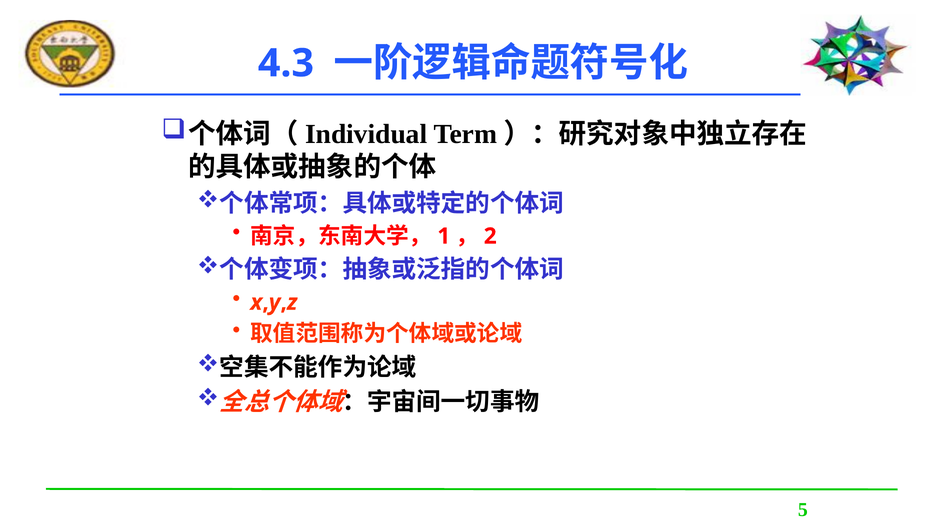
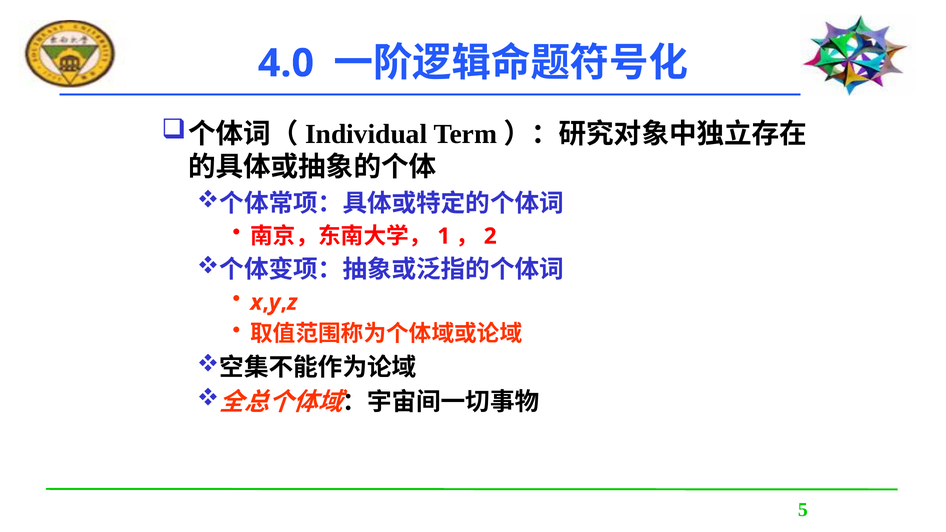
4.3: 4.3 -> 4.0 (286, 63)
